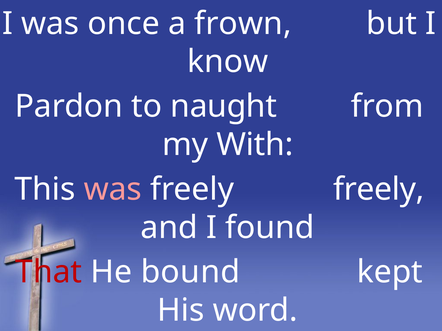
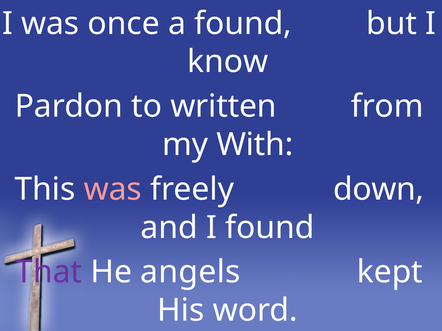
a frown: frown -> found (243, 24)
naught: naught -> written (224, 107)
freely freely: freely -> down (379, 190)
That colour: red -> purple (49, 273)
bound: bound -> angels (190, 273)
